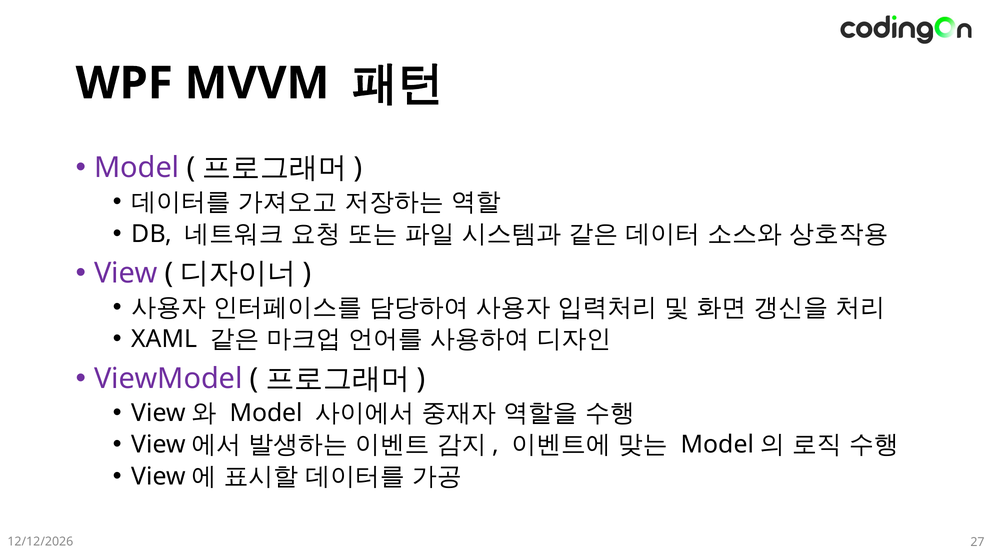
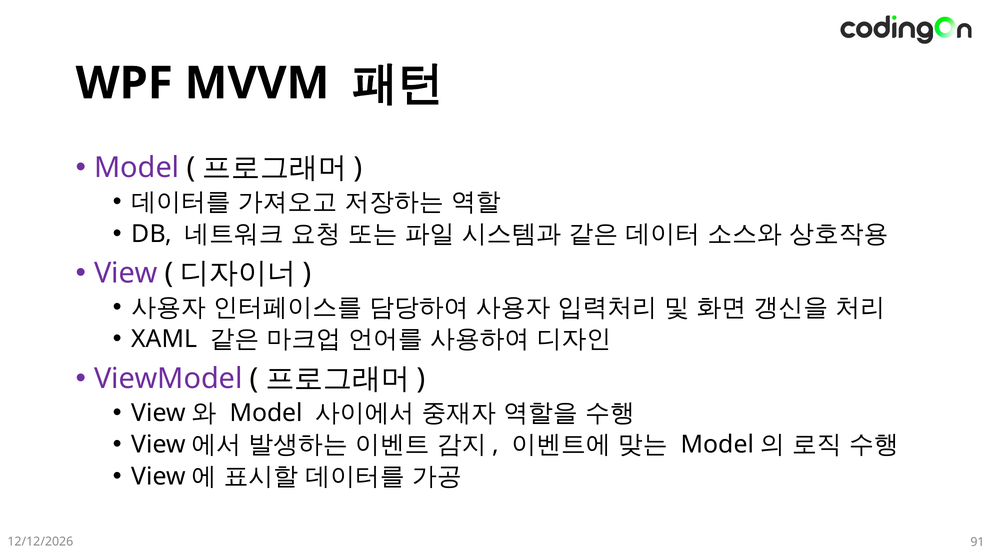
27: 27 -> 91 (977, 542)
